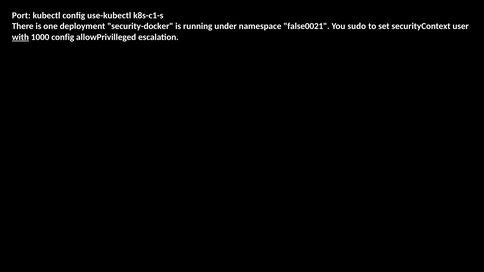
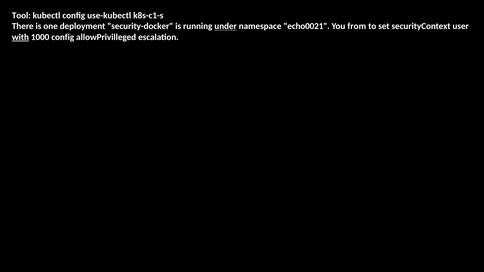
Port: Port -> Tool (21, 15)
under underline: none -> present (226, 26)
false0021: false0021 -> echo0021 (307, 26)
sudo: sudo -> from (357, 26)
